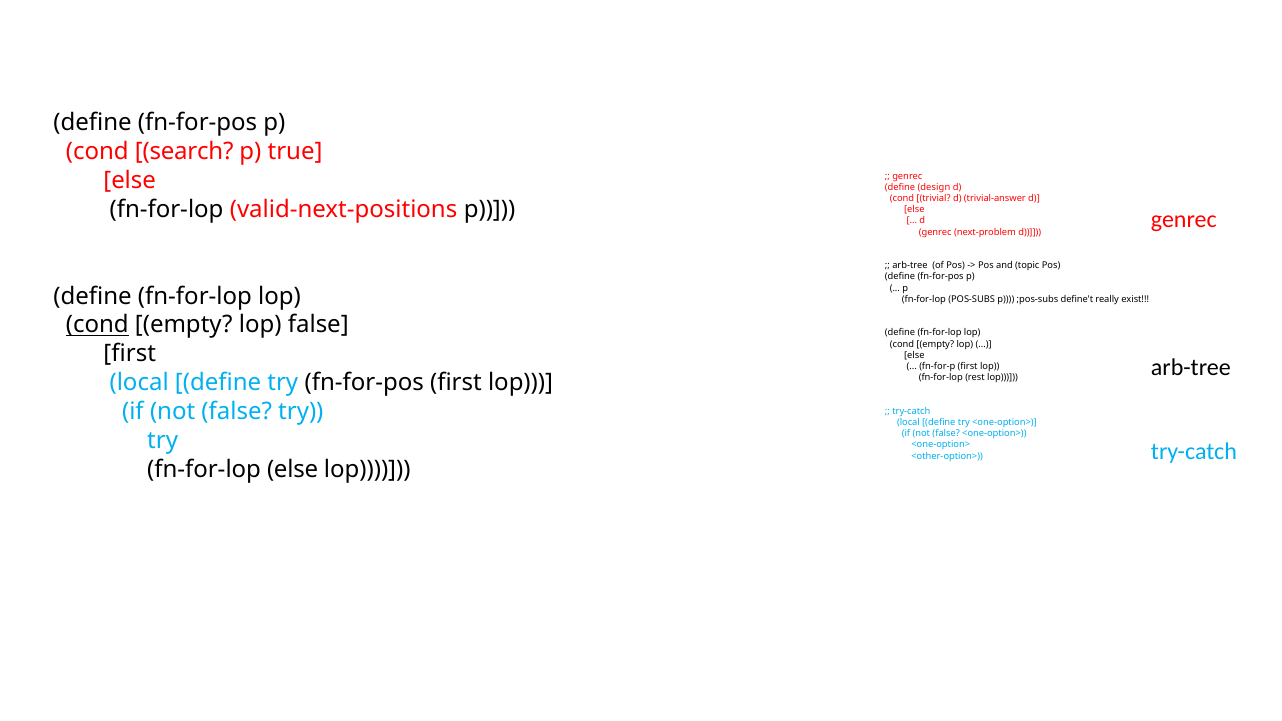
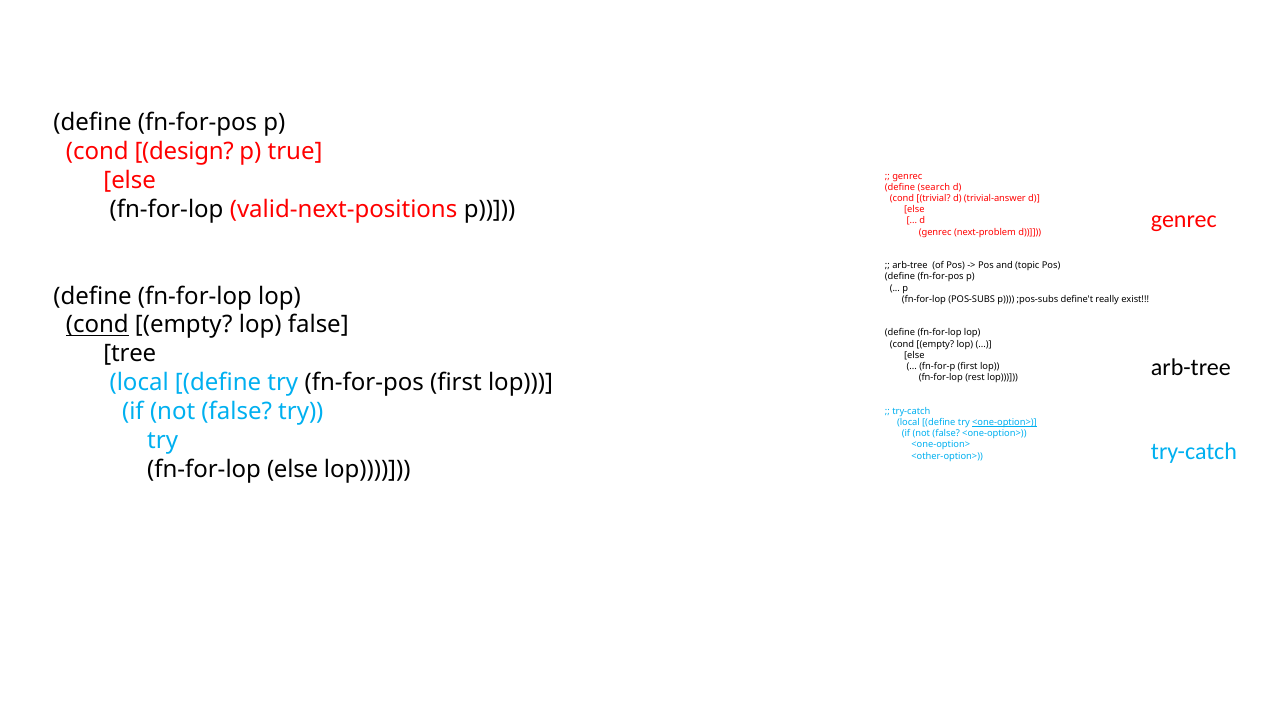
search: search -> design (184, 152)
design: design -> search (934, 187)
first: first -> tree (130, 354)
<one-option> underline: none -> present (1004, 423)
